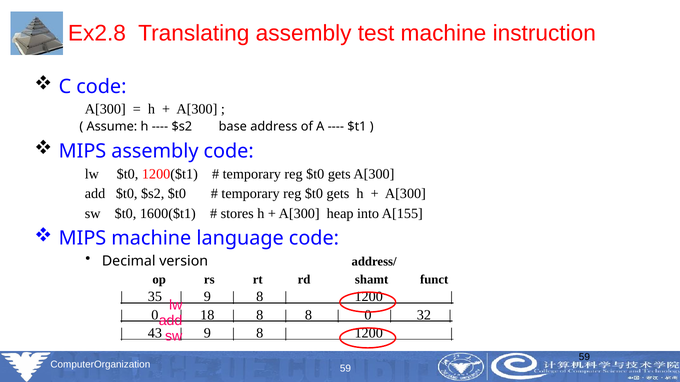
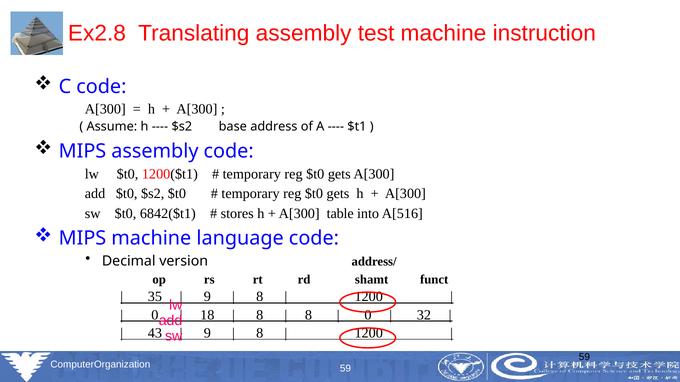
1600($t1: 1600($t1 -> 6842($t1 (168, 214)
heap: heap -> table (340, 214)
A[155: A[155 -> A[516 (402, 214)
